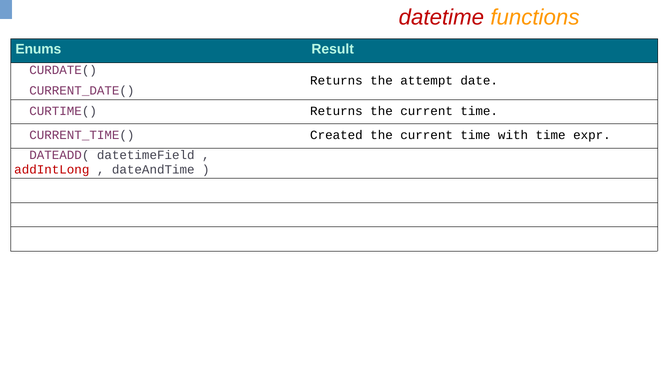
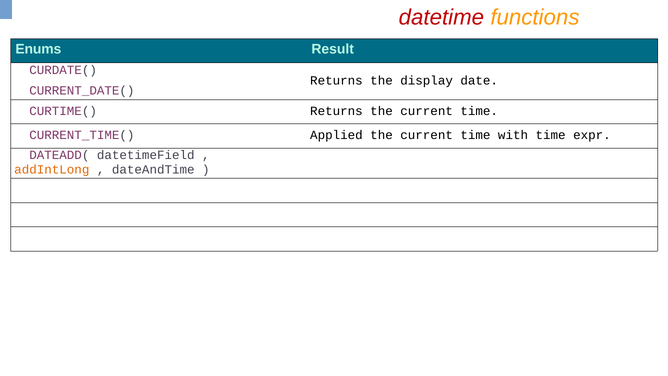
attempt: attempt -> display (427, 80)
Created: Created -> Applied (336, 135)
addIntLong colour: red -> orange (52, 169)
